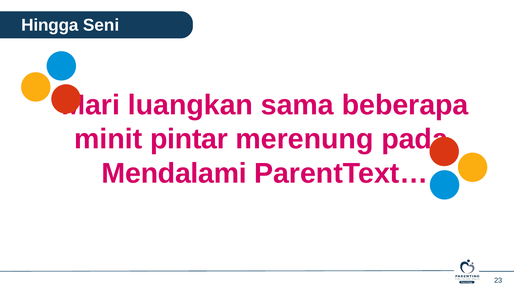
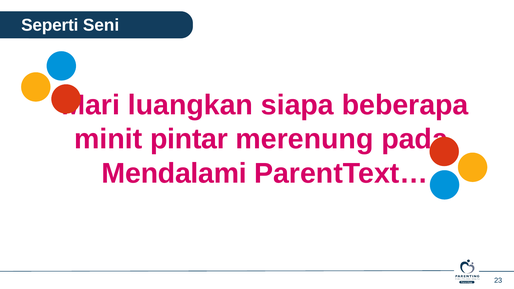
Hingga: Hingga -> Seperti (50, 25)
sama: sama -> siapa (297, 105)
